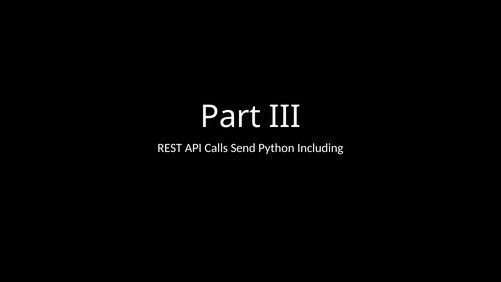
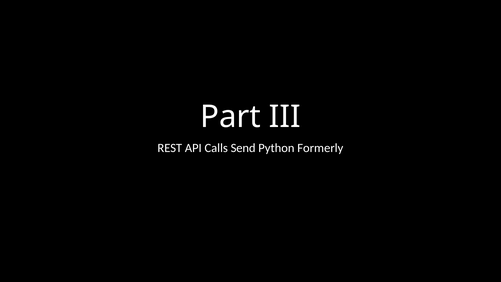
Including: Including -> Formerly (320, 148)
